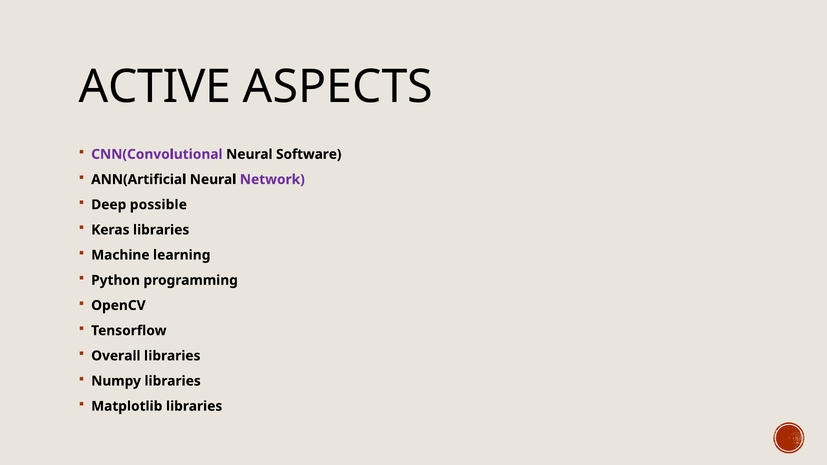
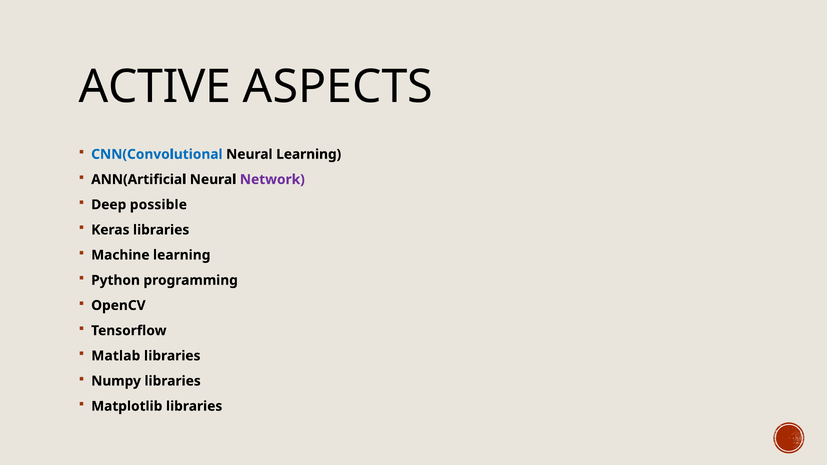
CNN(Convolutional colour: purple -> blue (157, 154)
Neural Software: Software -> Learning (309, 154)
Overall: Overall -> Matlab (116, 356)
